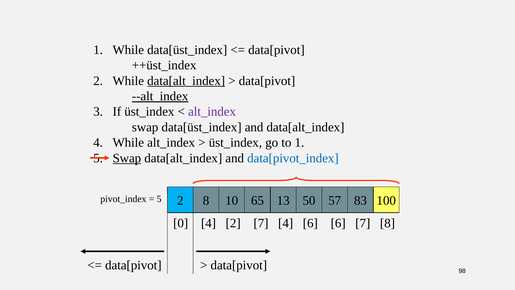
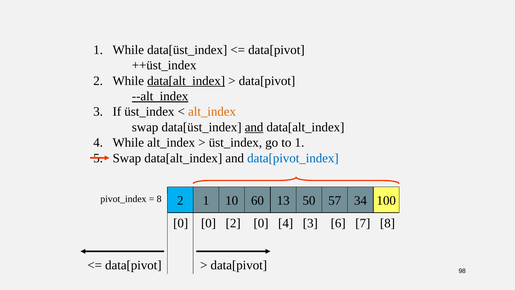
alt_index colour: purple -> orange (212, 112)
and underline: none -> present (254, 127)
Swap underline: present -> none (127, 158)
5: 5 -> 8 (159, 199)
2 8: 8 -> 1 (206, 200)
65: 65 -> 60 (257, 200)
83: 83 -> 34 (360, 200)
0 4: 4 -> 0 (209, 223)
2 7: 7 -> 0 (261, 223)
4 6: 6 -> 3 (310, 223)
